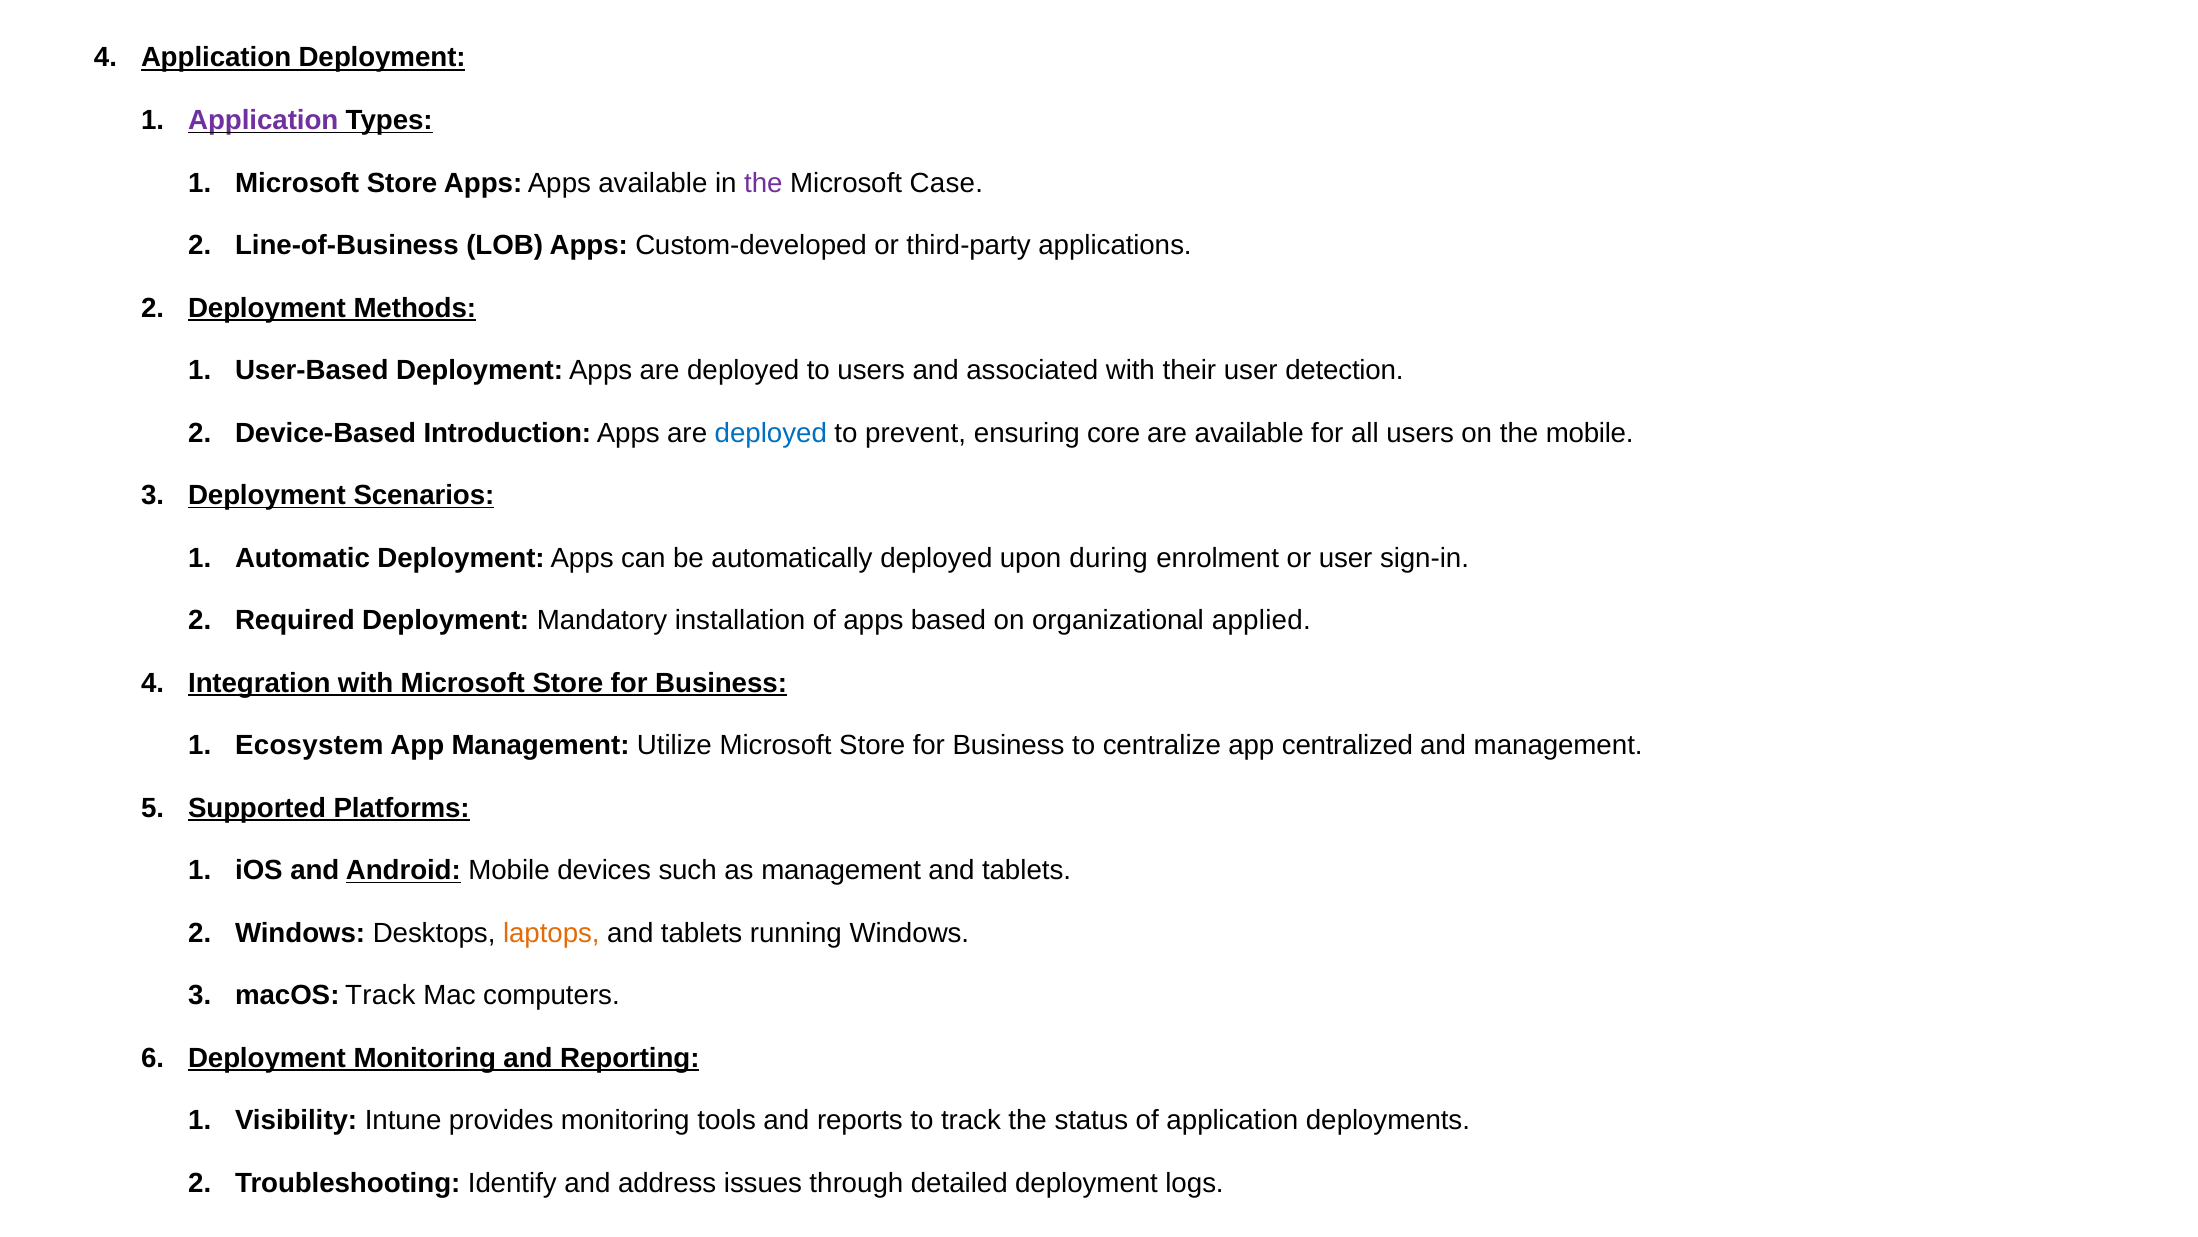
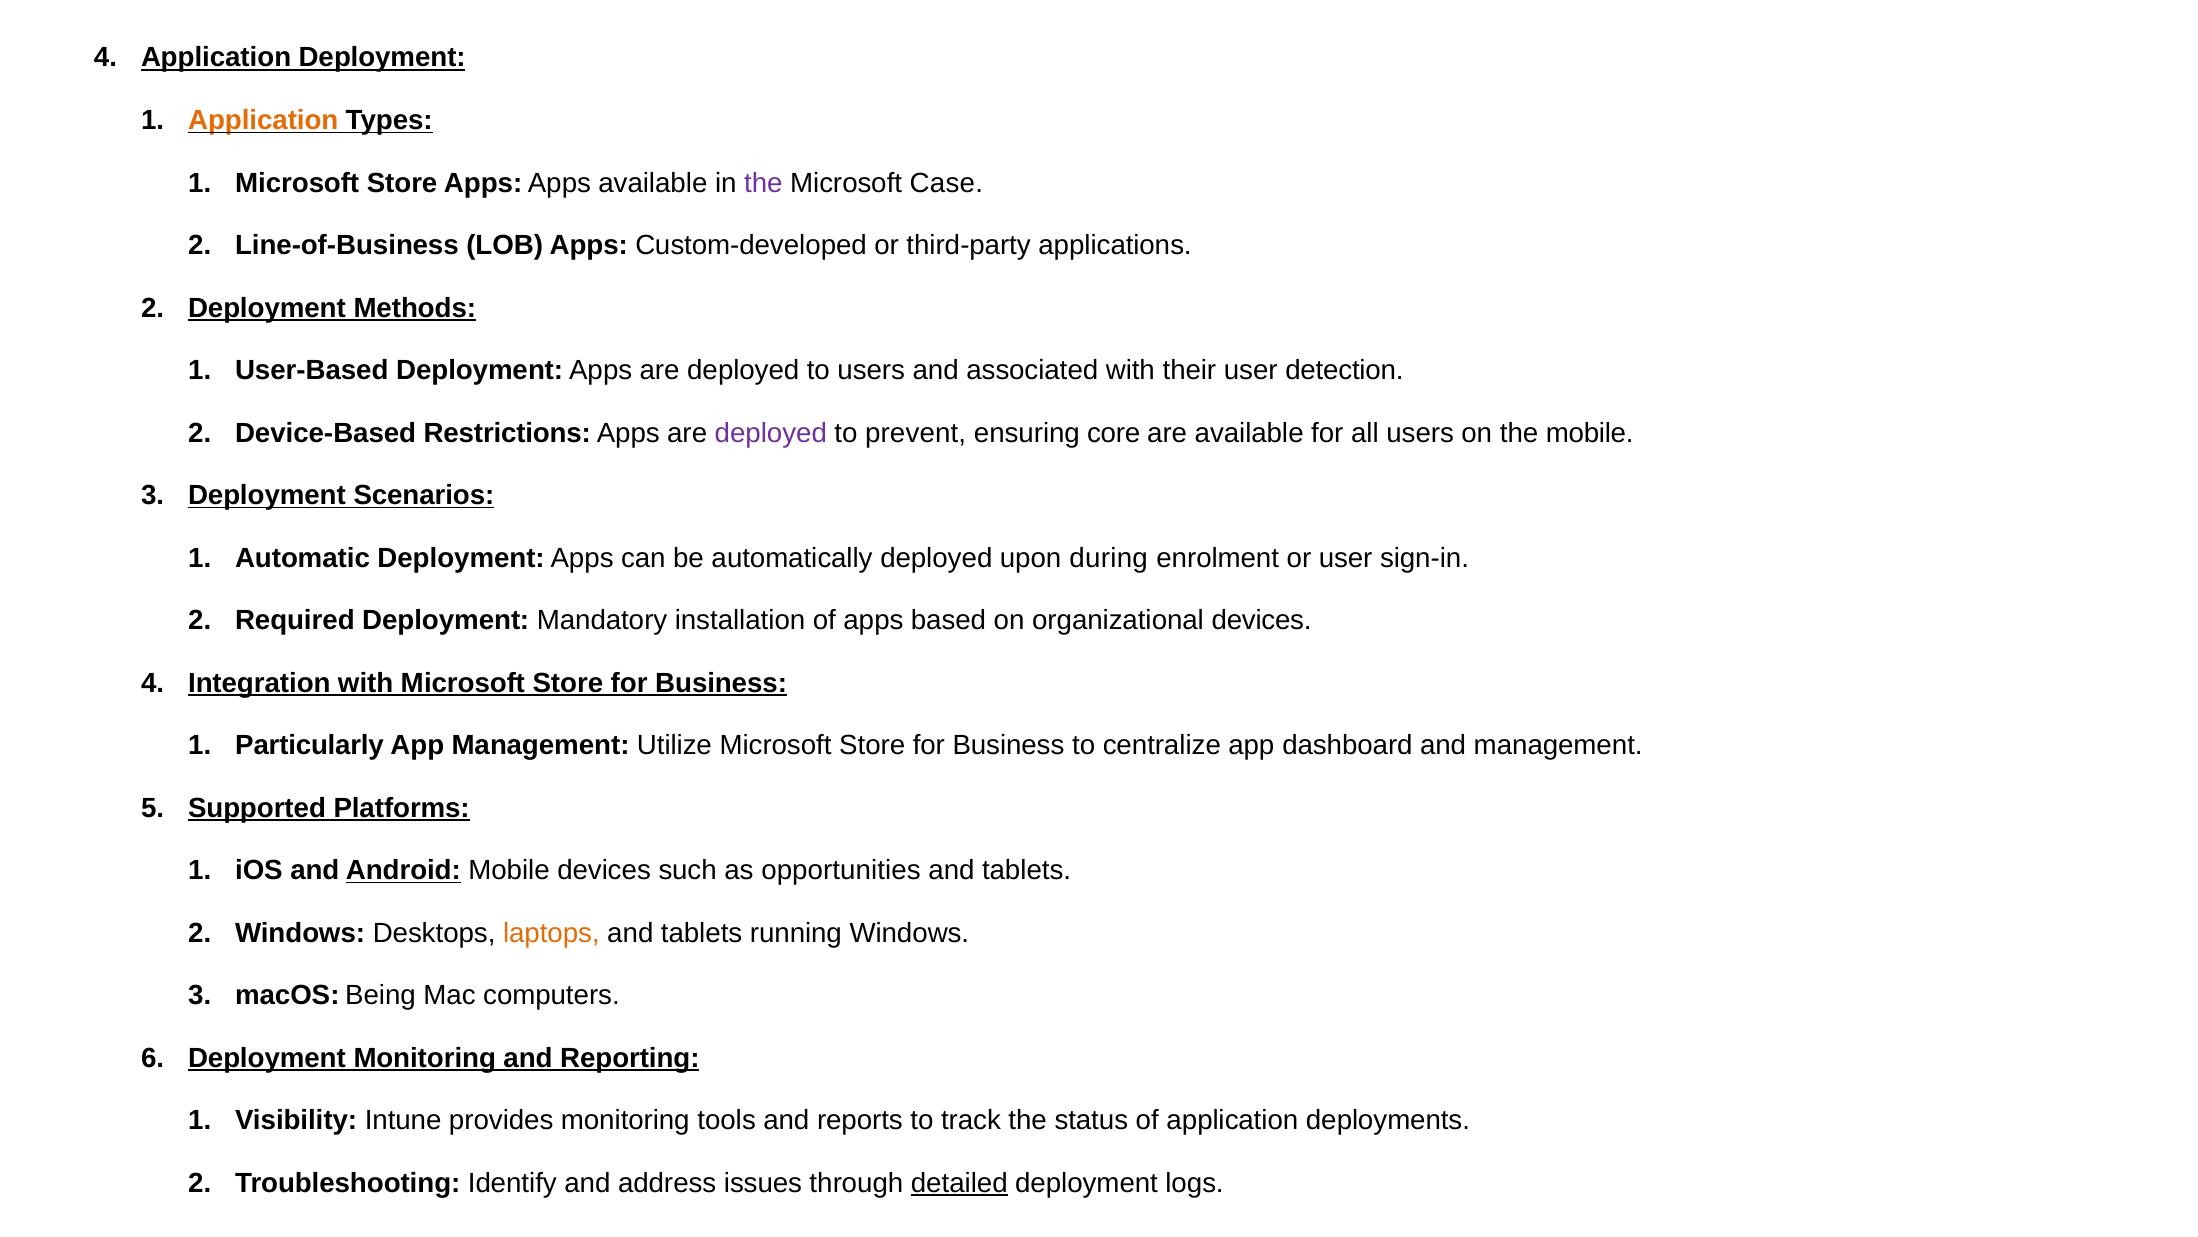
Application colour: purple -> orange (263, 120)
Introduction: Introduction -> Restrictions (507, 433)
deployed colour: blue -> purple (771, 433)
organizational applied: applied -> devices (1262, 620)
Ecosystem: Ecosystem -> Particularly (310, 745)
centralized: centralized -> dashboard (1347, 745)
as management: management -> opportunities (841, 870)
macOS Track: Track -> Being (381, 995)
detailed underline: none -> present (959, 1182)
